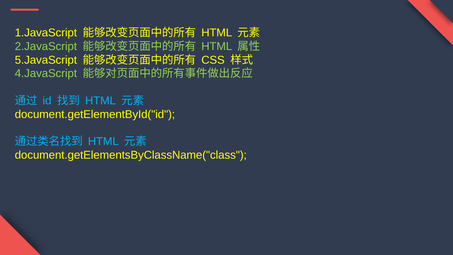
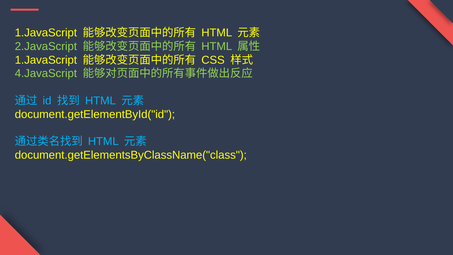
5.JavaScript: 5.JavaScript -> 1.JavaScript (46, 60)
